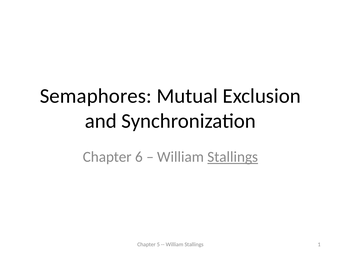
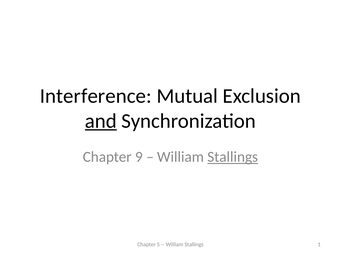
Semaphores: Semaphores -> Interference (96, 96)
and underline: none -> present (101, 121)
6: 6 -> 9 (139, 157)
